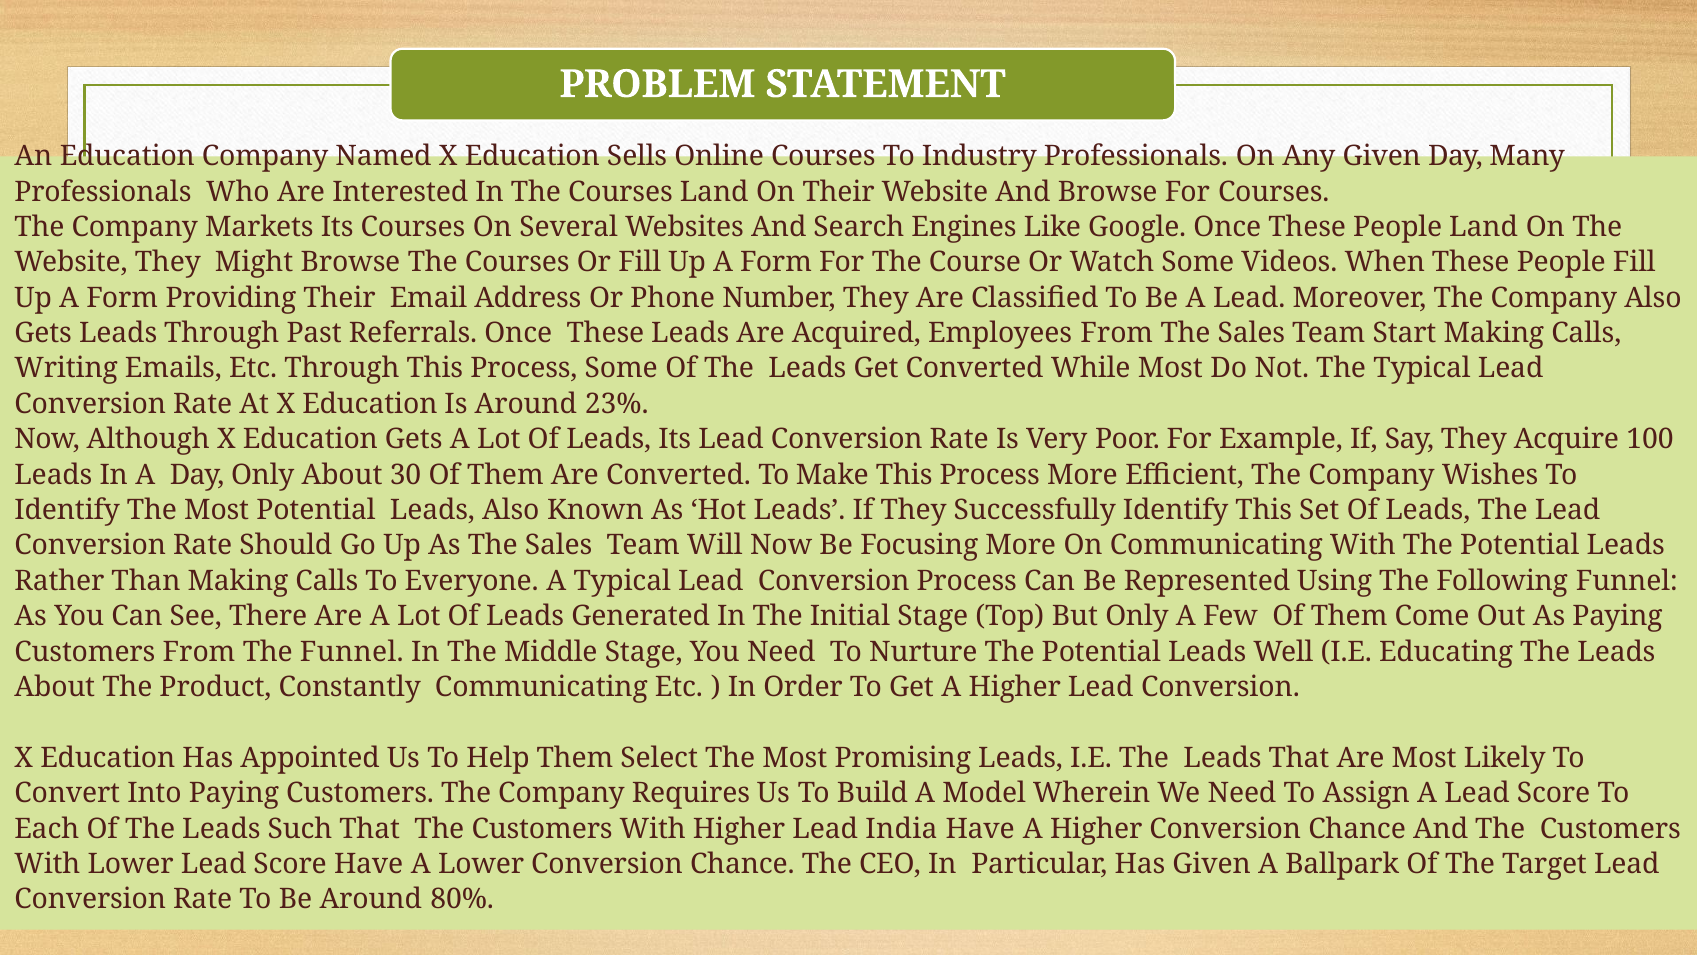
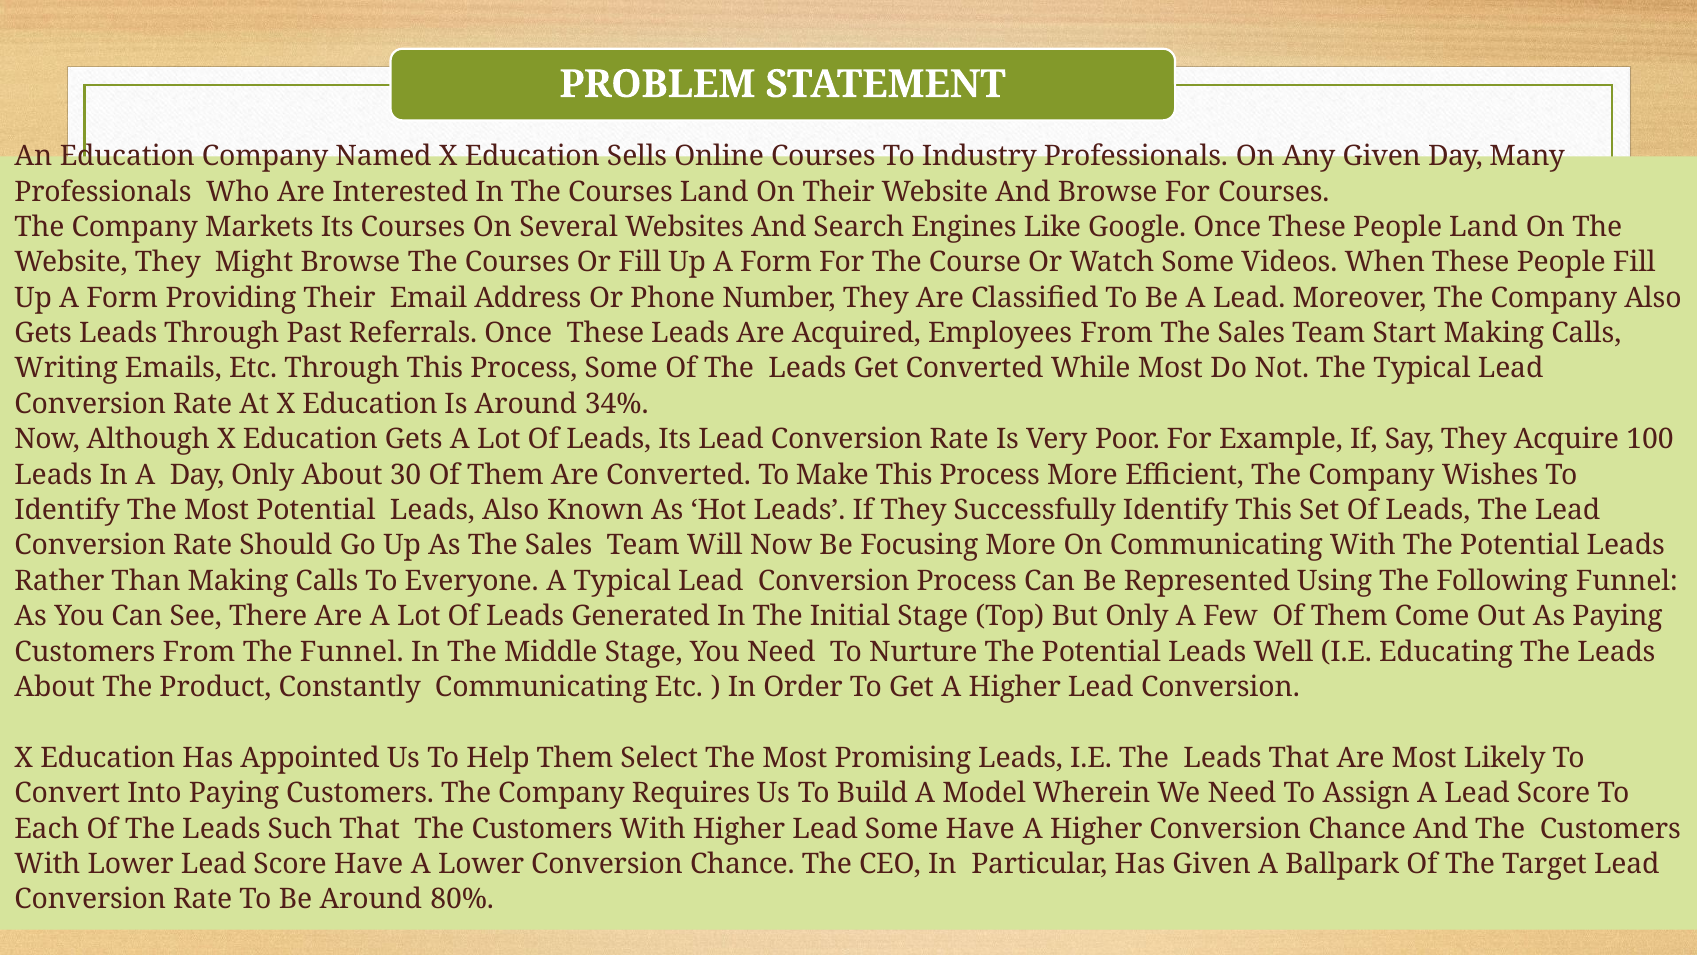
23%: 23% -> 34% (617, 404)
Lead India: India -> Some (902, 828)
